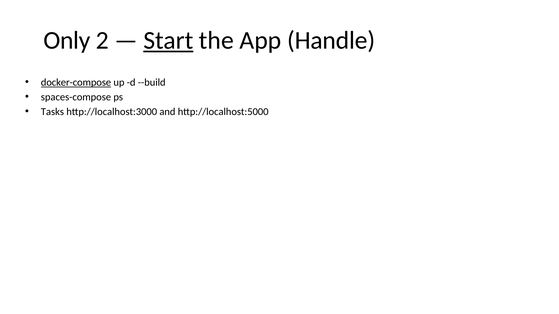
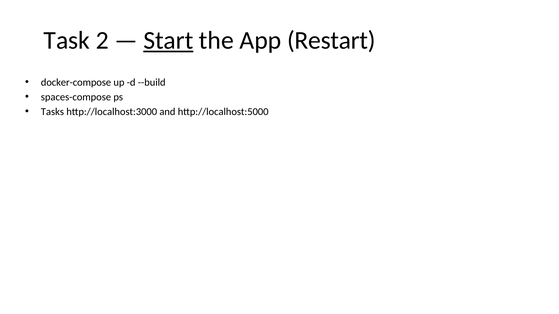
Only: Only -> Task (67, 41)
Handle: Handle -> Restart (331, 41)
docker-compose underline: present -> none (76, 83)
